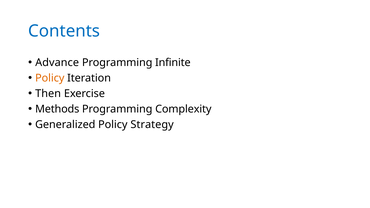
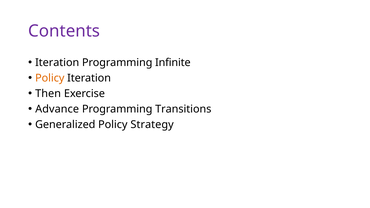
Contents colour: blue -> purple (64, 31)
Advance: Advance -> Iteration (57, 63)
Methods: Methods -> Advance (57, 109)
Complexity: Complexity -> Transitions (183, 109)
